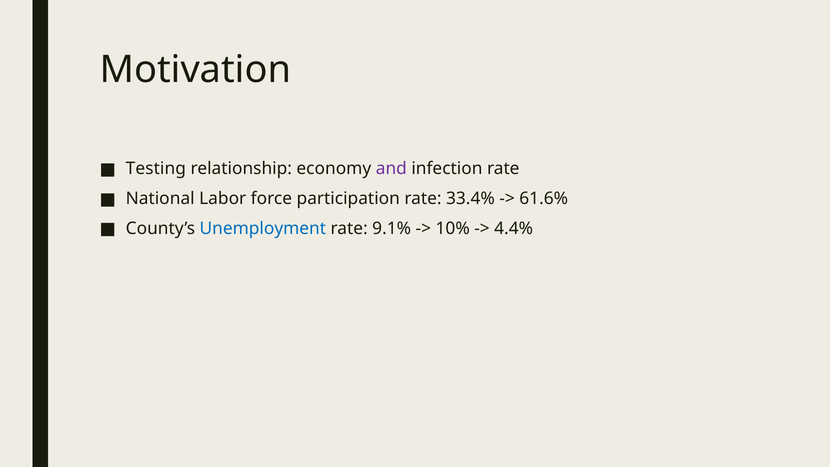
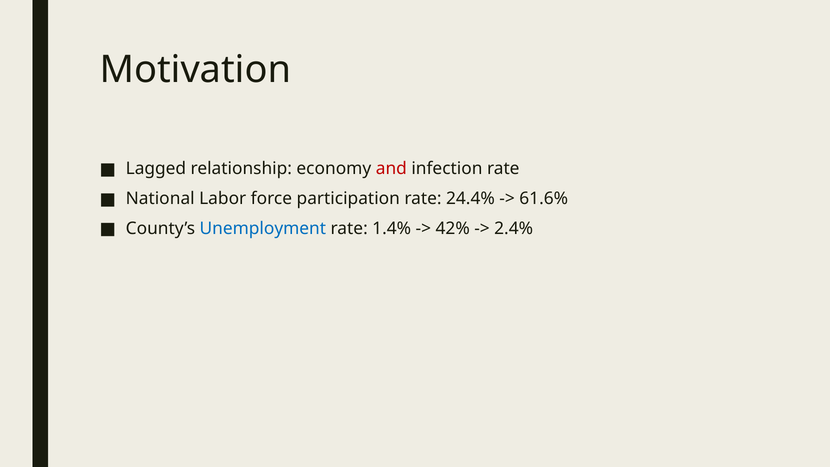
Testing: Testing -> Lagged (156, 169)
and colour: purple -> red (391, 169)
33.4%: 33.4% -> 24.4% (470, 199)
9.1%: 9.1% -> 1.4% (392, 228)
10%: 10% -> 42% (453, 228)
4.4%: 4.4% -> 2.4% (514, 228)
